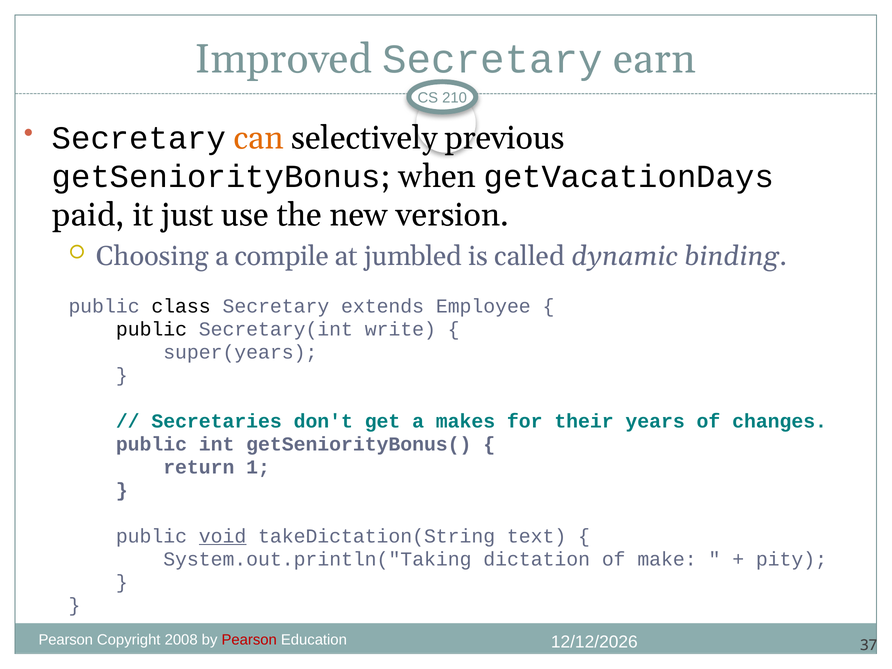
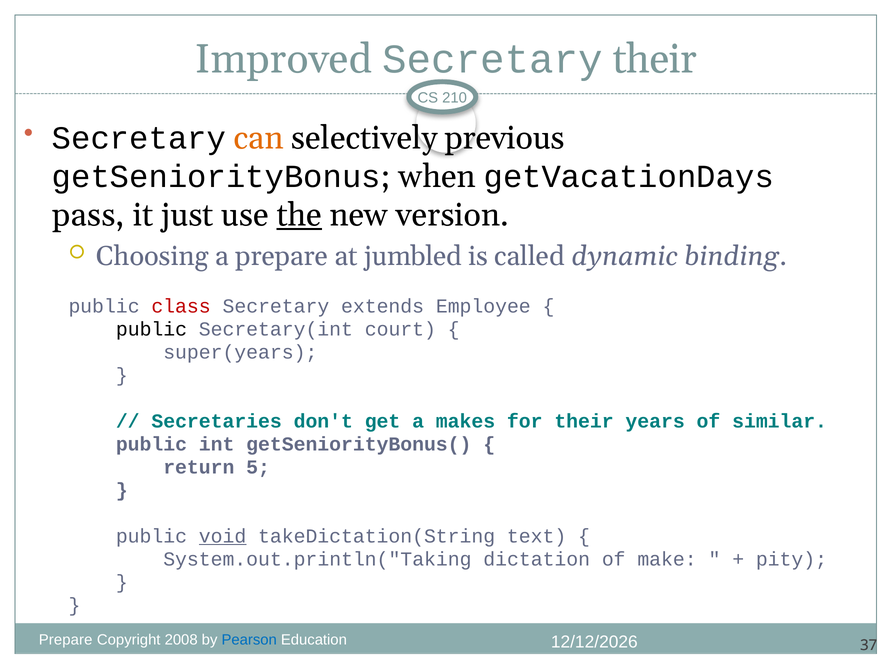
Secretary earn: earn -> their (655, 59)
paid: paid -> pass (88, 215)
the underline: none -> present (299, 215)
a compile: compile -> prepare (282, 256)
class colour: black -> red (181, 306)
write: write -> court (400, 329)
changes: changes -> similar (780, 421)
1: 1 -> 5 (258, 467)
Pearson: Pearson -> Prepare (66, 640)
Pearson colour: red -> blue (249, 640)
